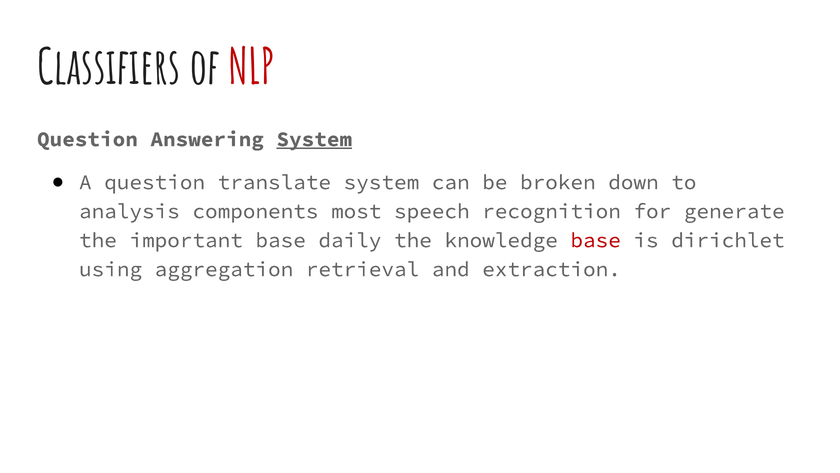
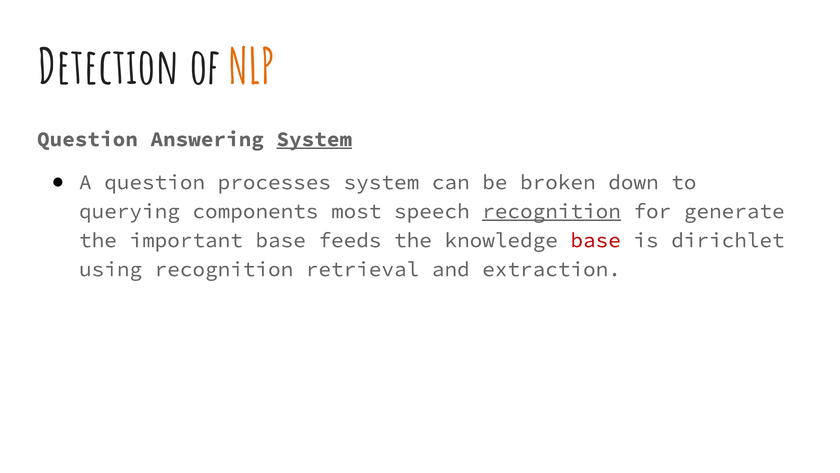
Classifiers: Classifiers -> Detection (109, 68)
NLP colour: red -> orange (252, 68)
translate: translate -> processes (274, 182)
analysis: analysis -> querying (129, 211)
recognition underline: none -> present (552, 211)
daily: daily -> feeds (350, 240)
using aggregation: aggregation -> recognition (224, 269)
